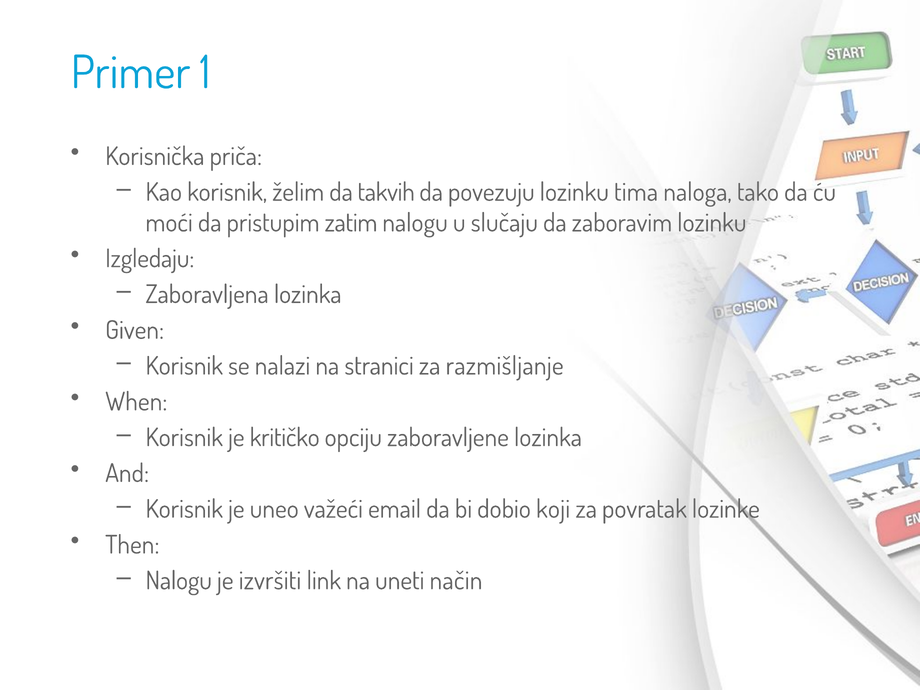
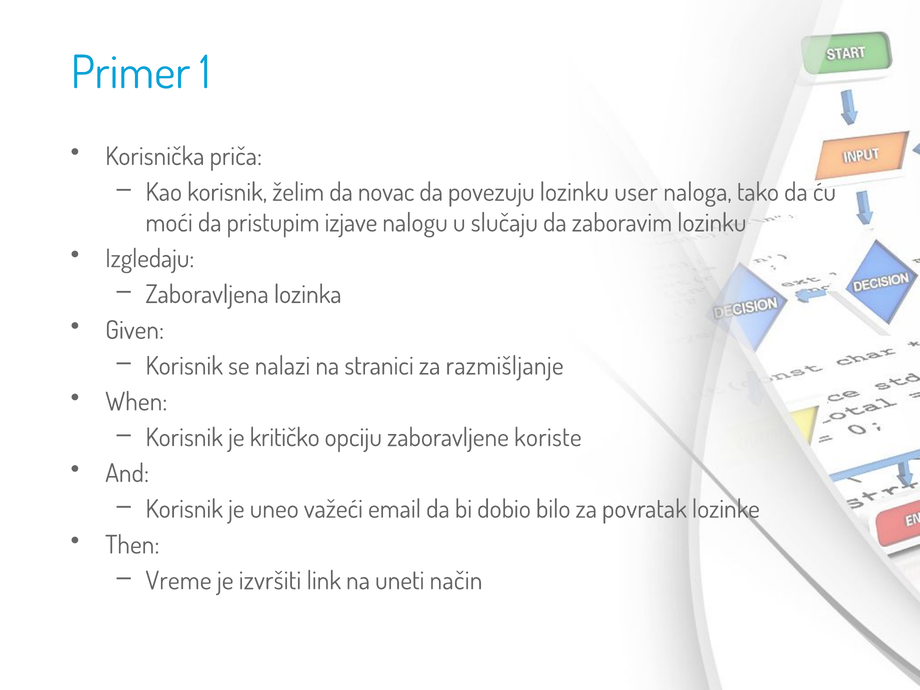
takvih: takvih -> novac (386, 192)
tima: tima -> user (636, 192)
zatim: zatim -> izjave (351, 223)
zaboravljene lozinka: lozinka -> koriste (548, 438)
koji: koji -> bilo (553, 509)
Nalogu: Nalogu -> Vreme (179, 581)
